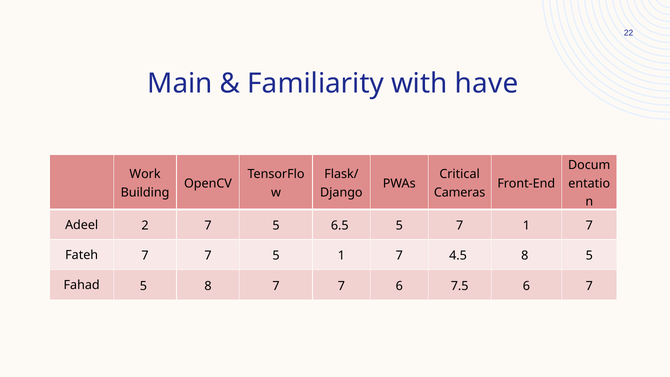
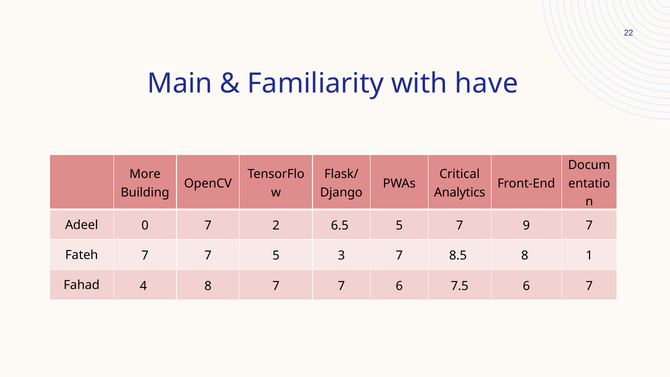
Work: Work -> More (145, 174)
Cameras: Cameras -> Analytics (460, 192)
2: 2 -> 0 (145, 226)
5: 5 -> 2 (276, 226)
7 1: 1 -> 9 (526, 226)
5 1: 1 -> 3 (341, 256)
4.5: 4.5 -> 8.5 (458, 256)
8 5: 5 -> 1 (589, 256)
Fahad 5: 5 -> 4 (143, 286)
